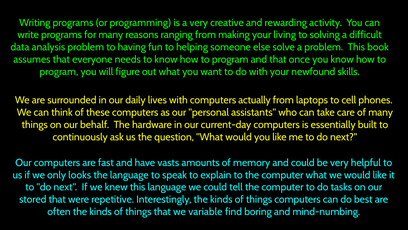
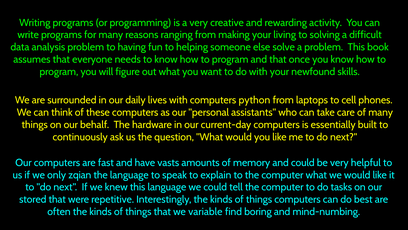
actually: actually -> python (254, 100)
looks: looks -> zqian (80, 175)
